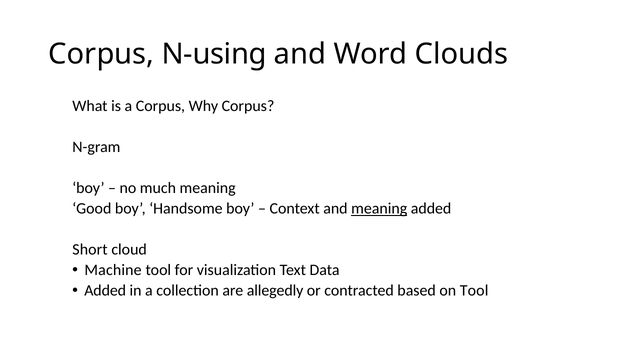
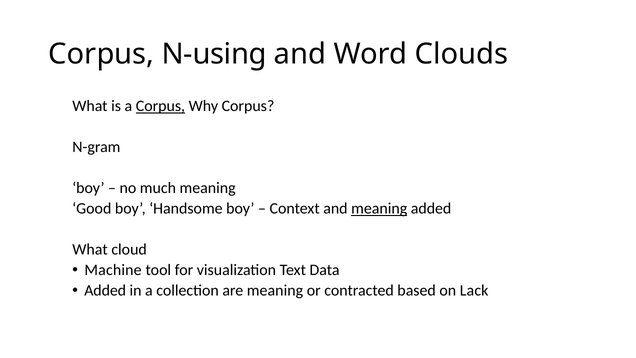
Corpus underline: none -> present (160, 106)
Short: Short -> What (90, 249)
are allegedly: allegedly -> meaning (275, 290)
on Tool: Tool -> Lack (474, 290)
